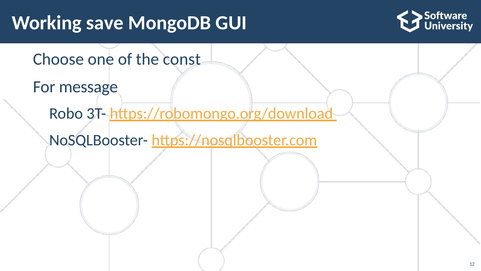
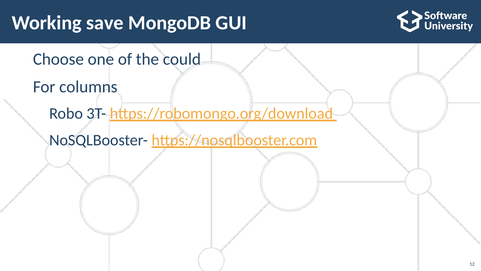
const: const -> could (182, 59)
message: message -> columns (88, 87)
